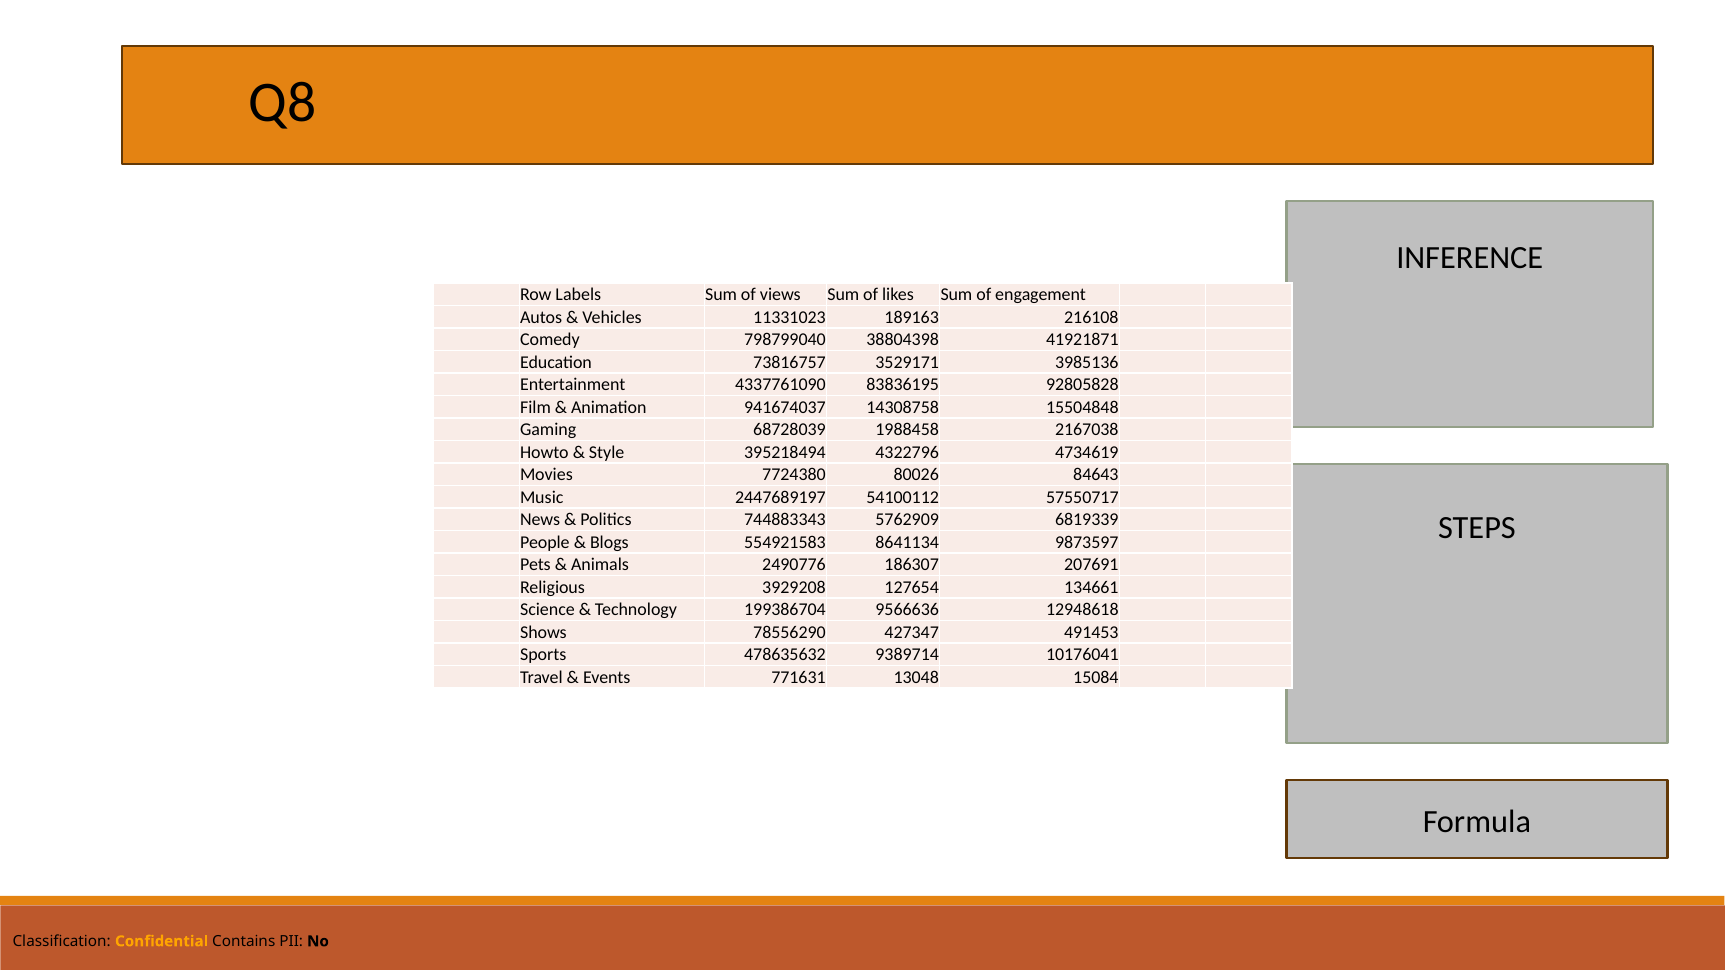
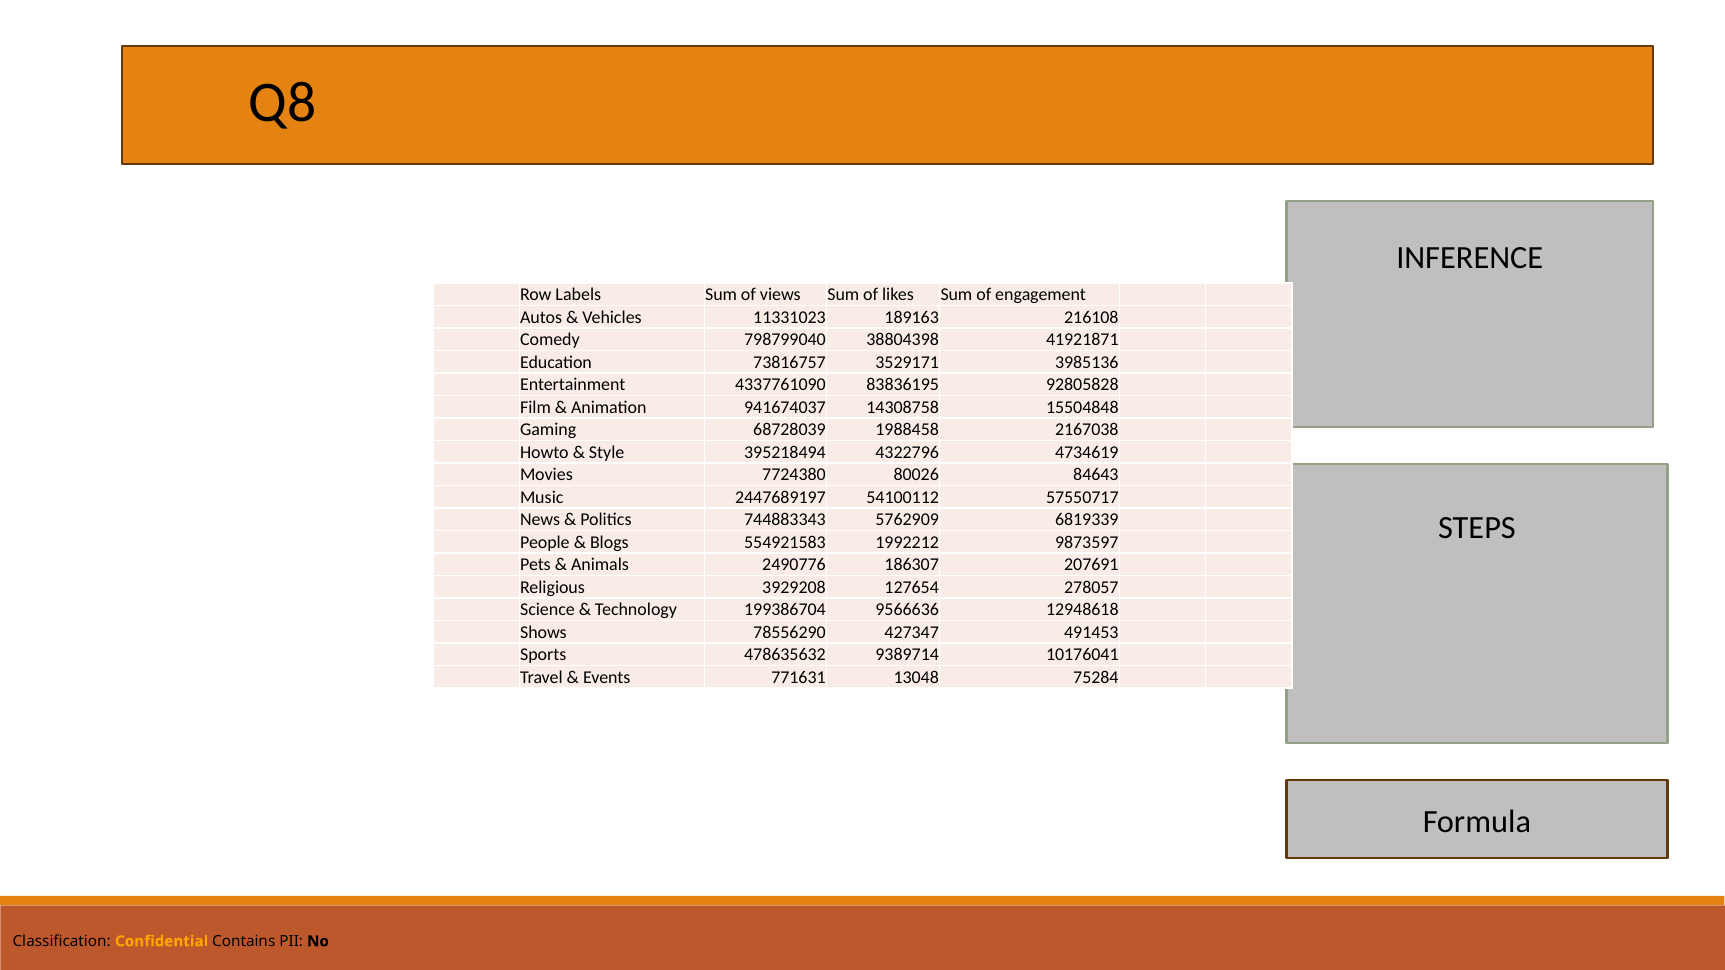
8641134: 8641134 -> 1992212 (907, 543)
134661: 134661 -> 278057 (1091, 588)
15084: 15084 -> 75284 (1096, 678)
